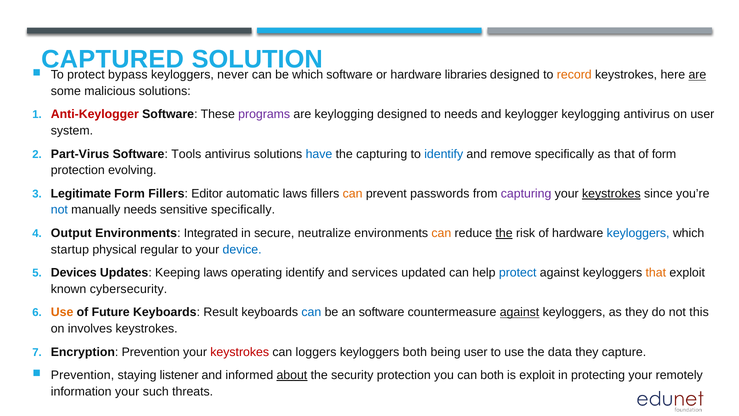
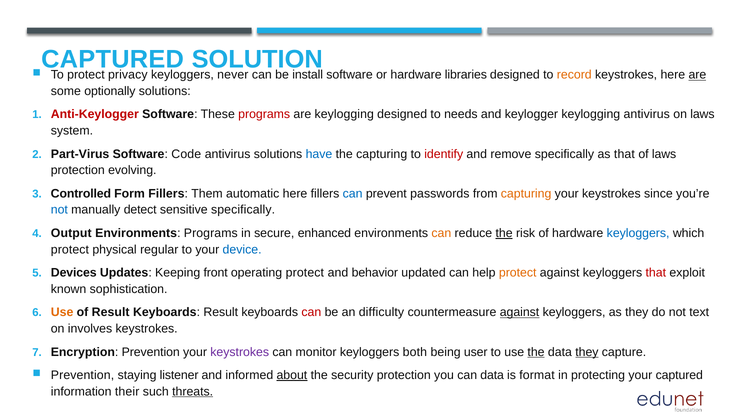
bypass: bypass -> privacy (128, 75)
be which: which -> install (308, 75)
malicious: malicious -> optionally (110, 91)
programs colour: purple -> red (264, 114)
on user: user -> laws (702, 114)
Tools: Tools -> Code (186, 154)
identify colour: blue -> red (444, 154)
of form: form -> laws (664, 154)
Legitimate: Legitimate -> Controlled (81, 193)
Editor: Editor -> Them (207, 193)
automatic laws: laws -> here (295, 193)
can colour: orange -> blue (353, 193)
capturing colour: purple -> orange (526, 193)
keystrokes underline: present -> none (611, 193)
manually needs: needs -> detect (140, 210)
Environments Integrated: Integrated -> Programs (211, 233)
neutralize: neutralize -> enhanced (324, 233)
startup: startup -> protect (70, 249)
Keeping laws: laws -> front (216, 273)
operating identify: identify -> protect (305, 273)
services: services -> behavior (375, 273)
protect colour: blue -> orange (518, 273)
that colour: orange -> red (656, 273)
cybersecurity: cybersecurity -> sophistication (129, 289)
of Future: Future -> Result (111, 312)
can colour: blue -> red (311, 312)
an software: software -> difficulty (381, 312)
this: this -> text (699, 312)
keystrokes colour: red -> purple (240, 352)
loggers: loggers -> monitor (316, 352)
the underline: none -> present (536, 352)
they underline: none -> present (587, 352)
can both: both -> data (492, 375)
is exploit: exploit -> format (537, 375)
your remotely: remotely -> captured (679, 375)
information your: your -> their (127, 391)
threats underline: none -> present (193, 391)
